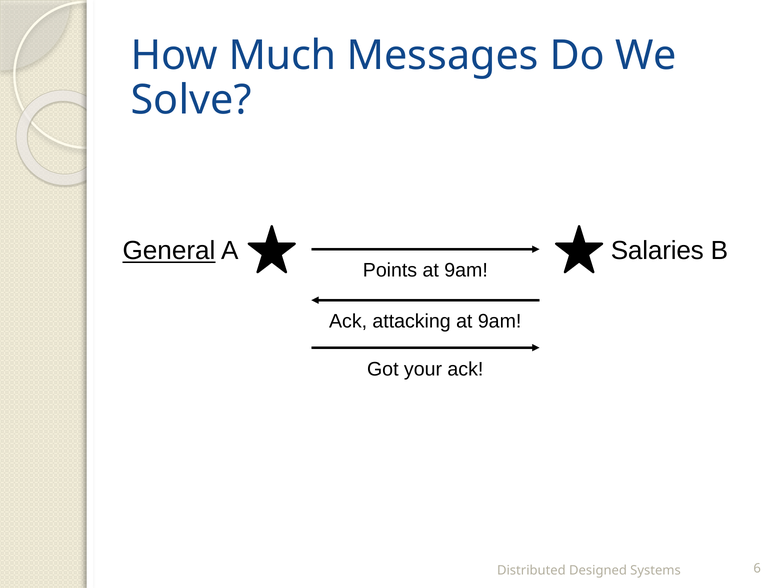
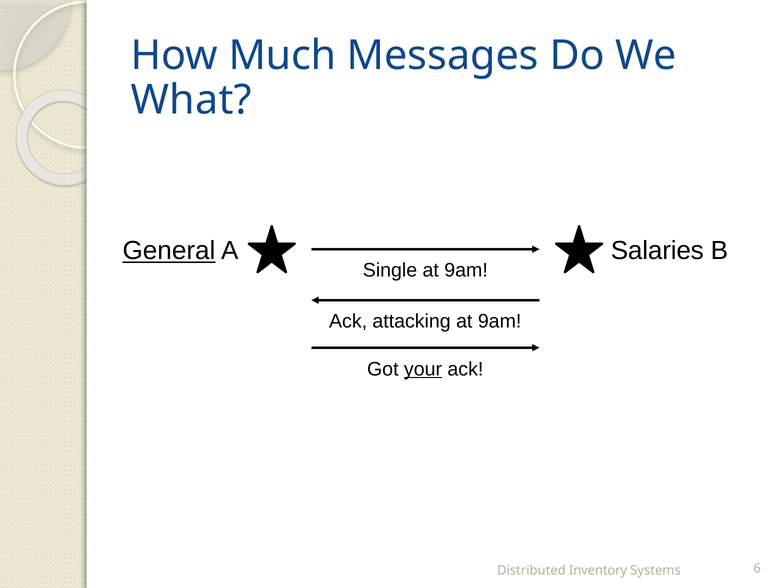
Solve: Solve -> What (191, 100)
Points: Points -> Single (390, 270)
your underline: none -> present (423, 369)
Designed: Designed -> Inventory (598, 570)
